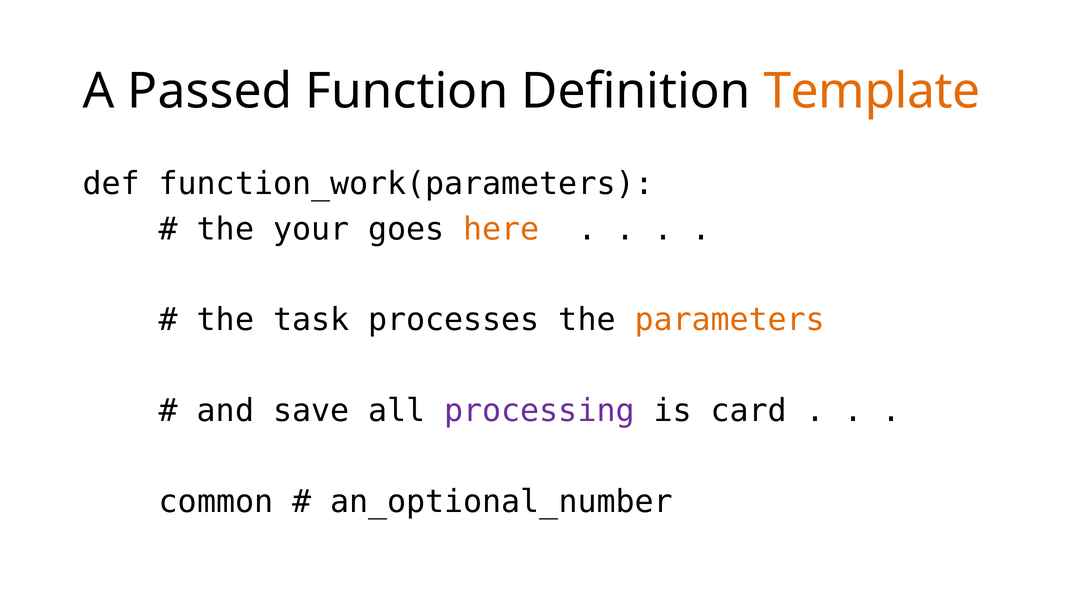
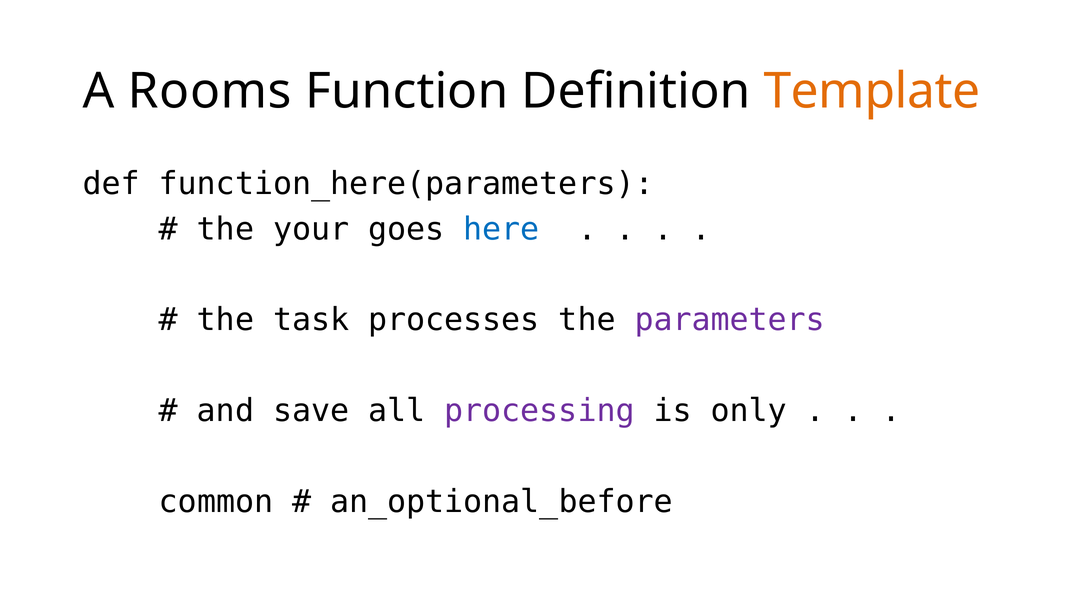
Passed: Passed -> Rooms (210, 91)
function_work(parameters: function_work(parameters -> function_here(parameters (406, 184)
here colour: orange -> blue (501, 229)
parameters colour: orange -> purple (730, 320)
card: card -> only (749, 411)
an_optional_number: an_optional_number -> an_optional_before (501, 502)
